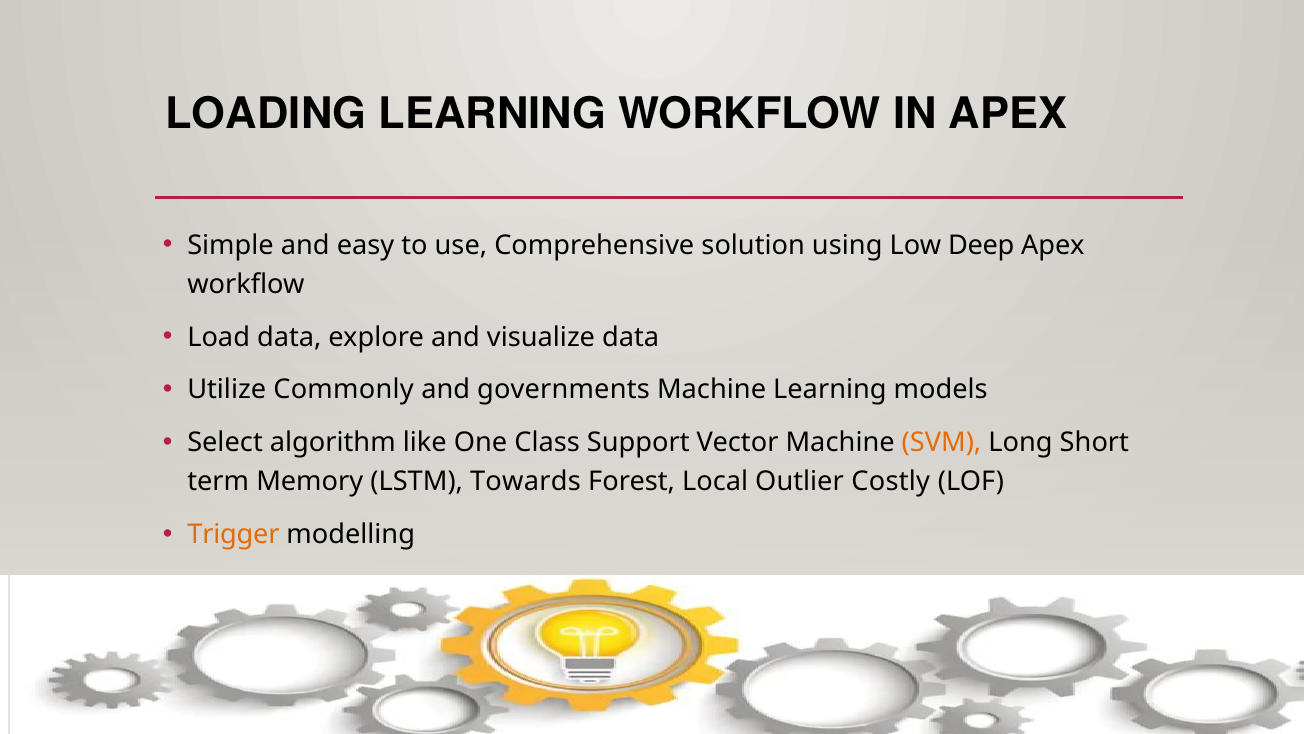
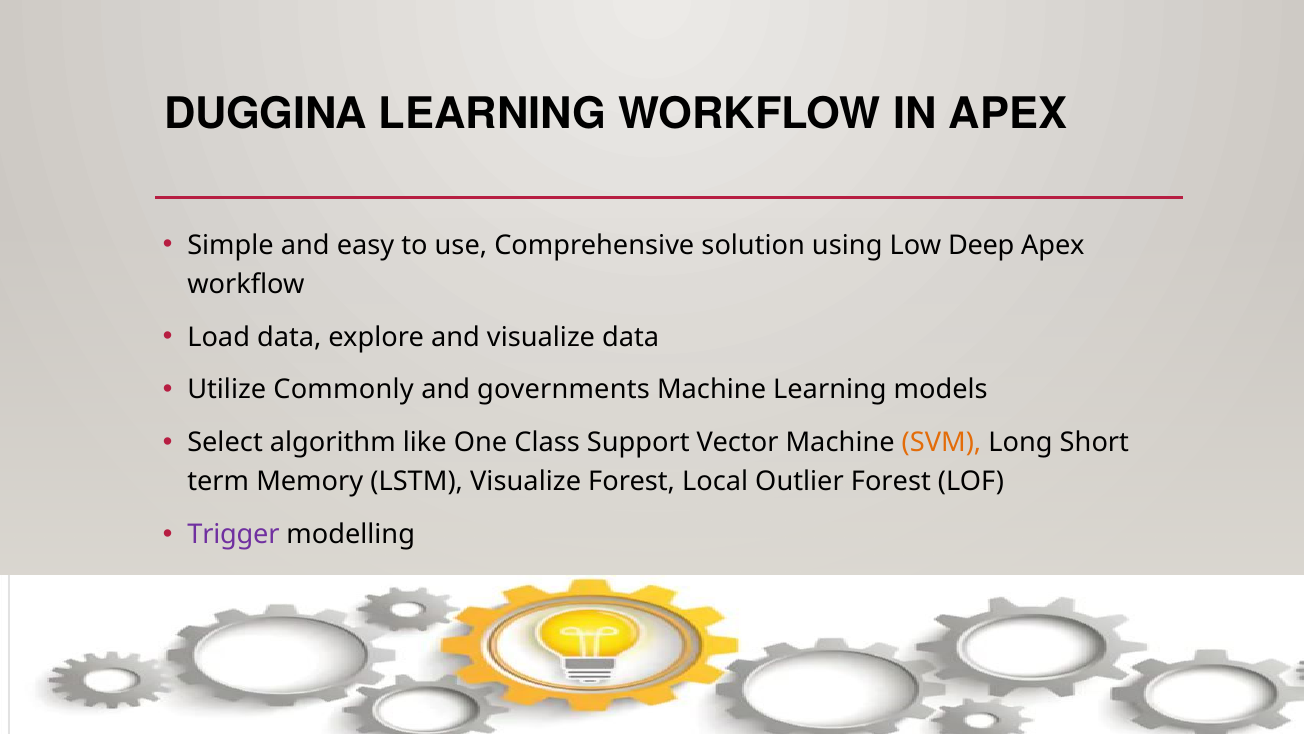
LOADING: LOADING -> DUGGINA (266, 114)
LSTM Towards: Towards -> Visualize (526, 482)
Outlier Costly: Costly -> Forest (891, 482)
Trigger colour: orange -> purple (233, 534)
